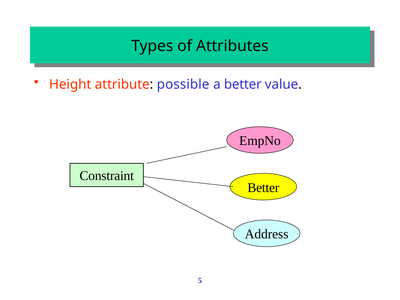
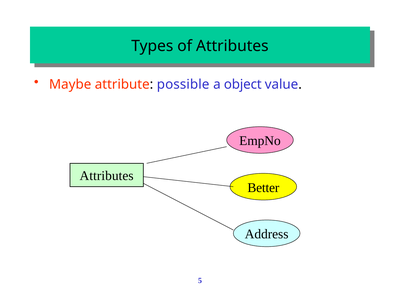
Height: Height -> Maybe (70, 84)
a better: better -> object (243, 84)
Constraint: Constraint -> Attributes (107, 176)
